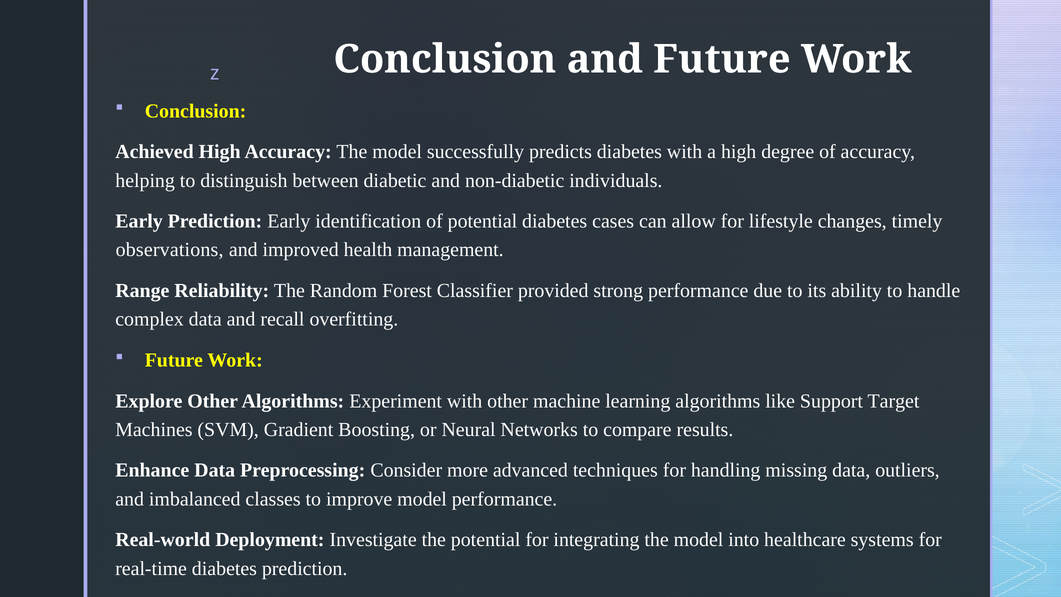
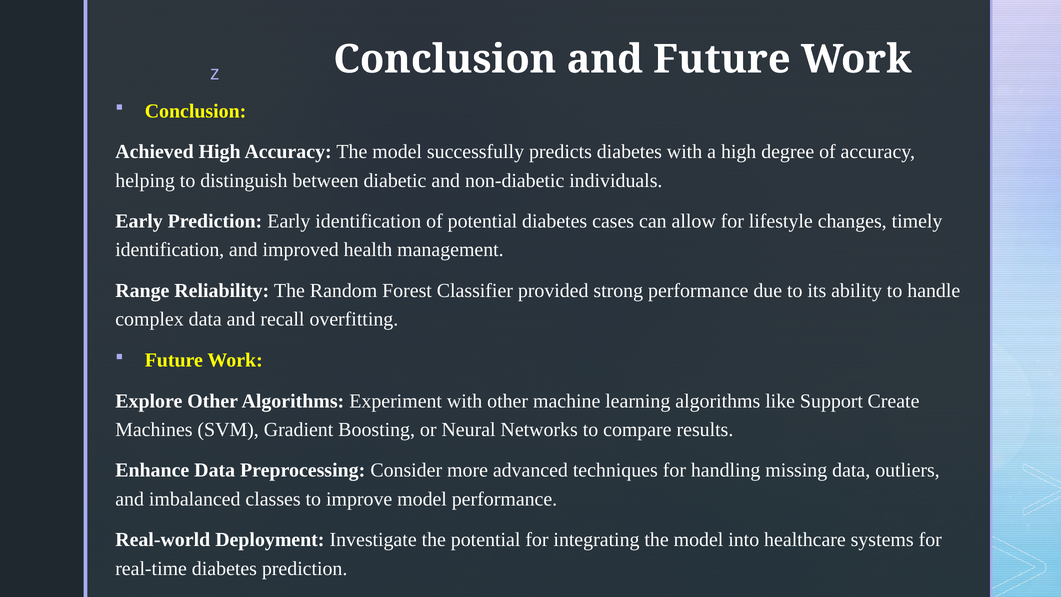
observations: observations -> identification (170, 250)
Target: Target -> Create (893, 401)
